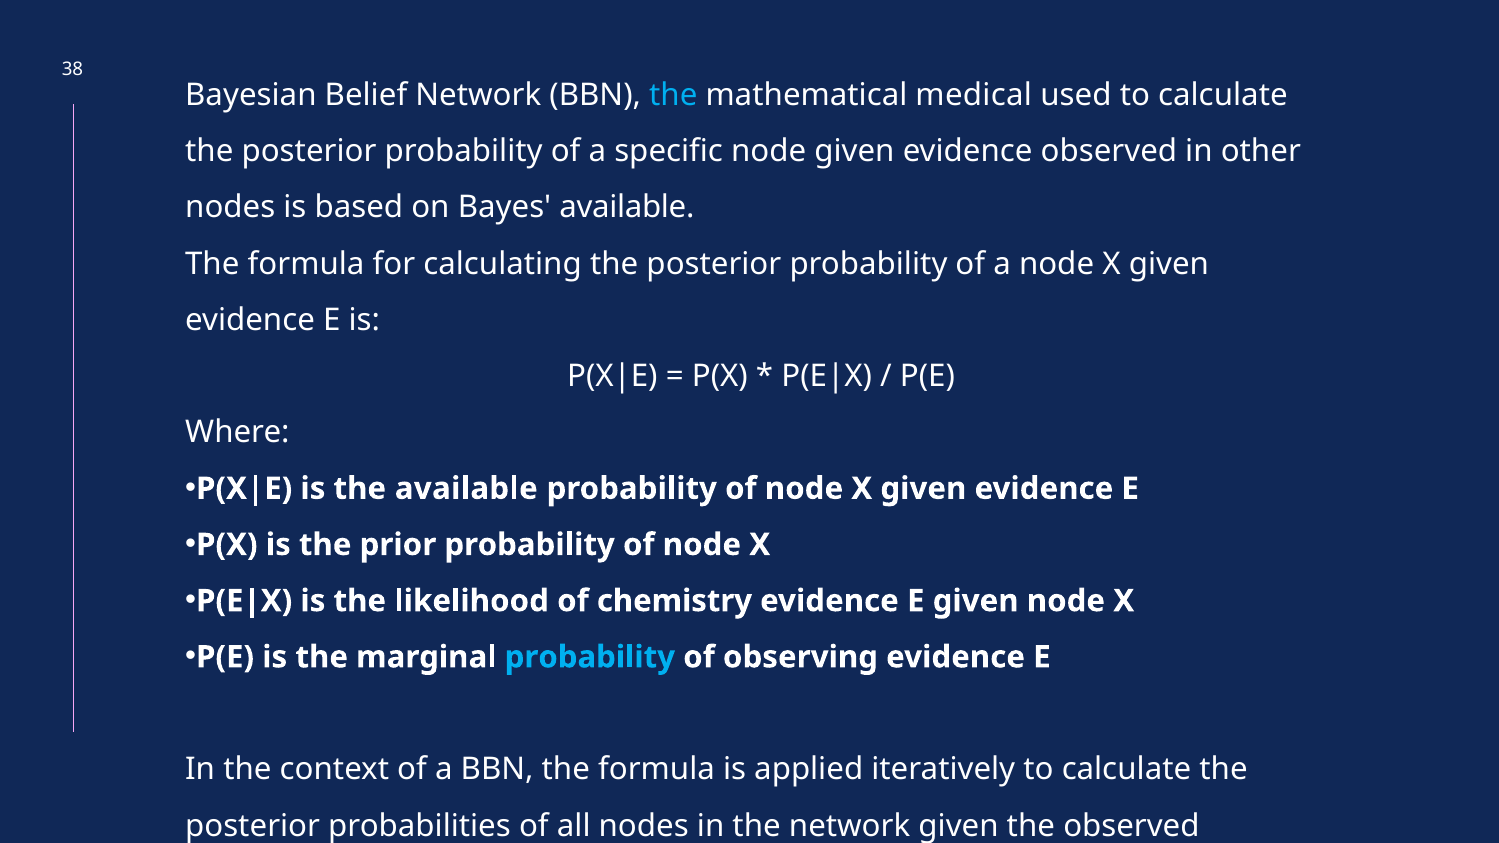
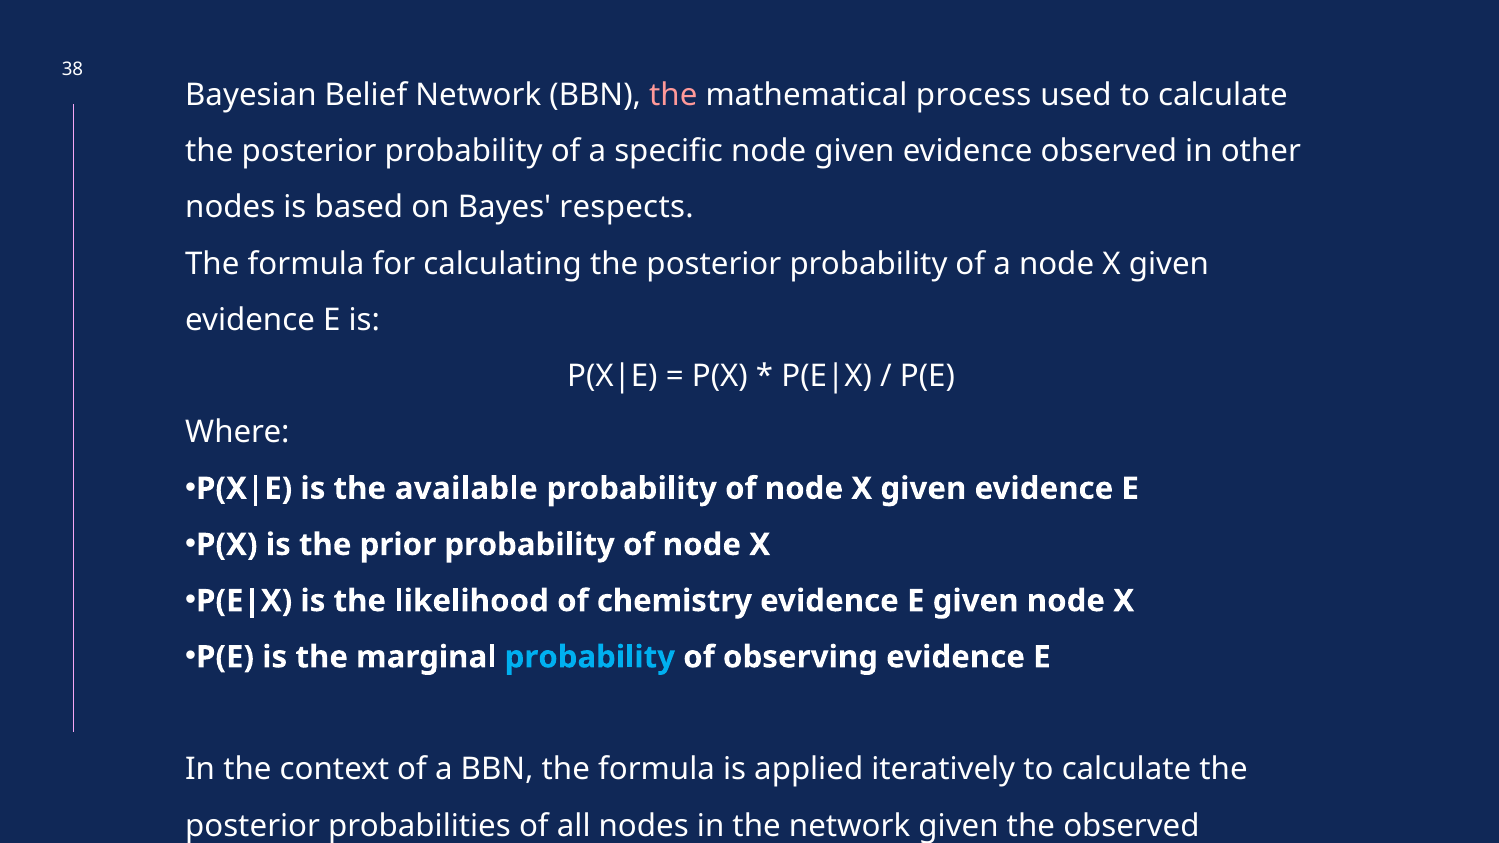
the colour: light blue -> pink (673, 95)
medical: medical -> process (974, 95)
Bayes available: available -> respects (627, 208)
